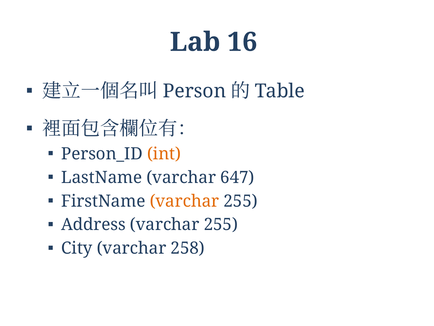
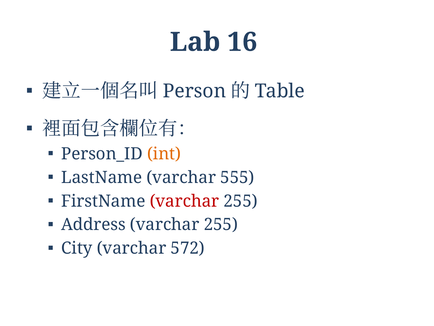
647: 647 -> 555 (237, 177)
varchar colour: orange -> red (184, 201)
258: 258 -> 572 (188, 248)
